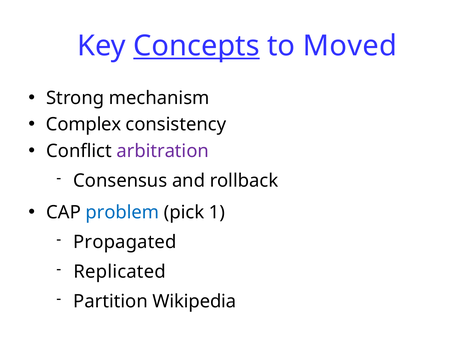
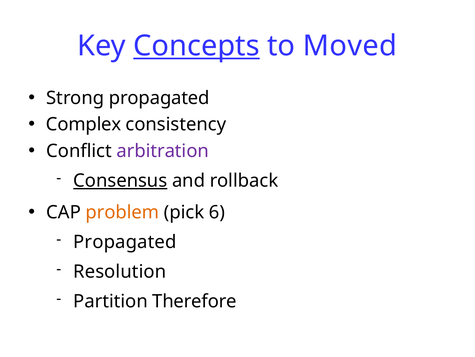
Strong mechanism: mechanism -> propagated (159, 98)
Consensus underline: none -> present (120, 180)
problem colour: blue -> orange (122, 212)
1: 1 -> 6 (217, 212)
Replicated: Replicated -> Resolution (120, 271)
Wikipedia: Wikipedia -> Therefore (194, 301)
